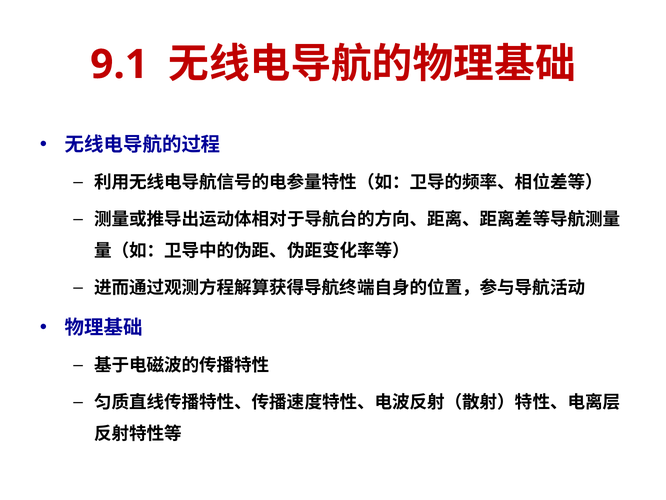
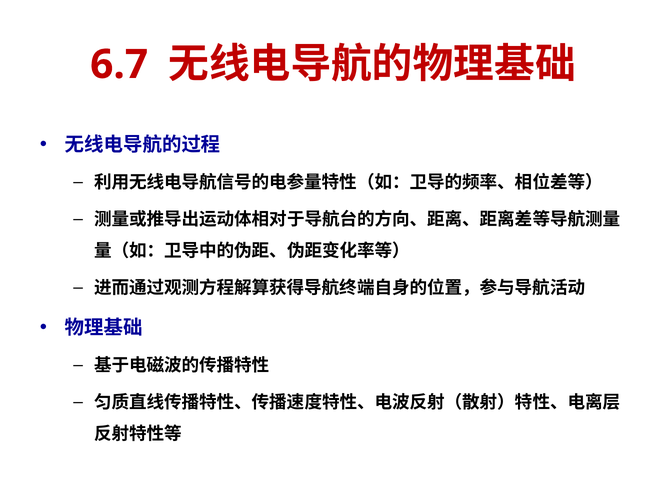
9.1: 9.1 -> 6.7 (119, 64)
